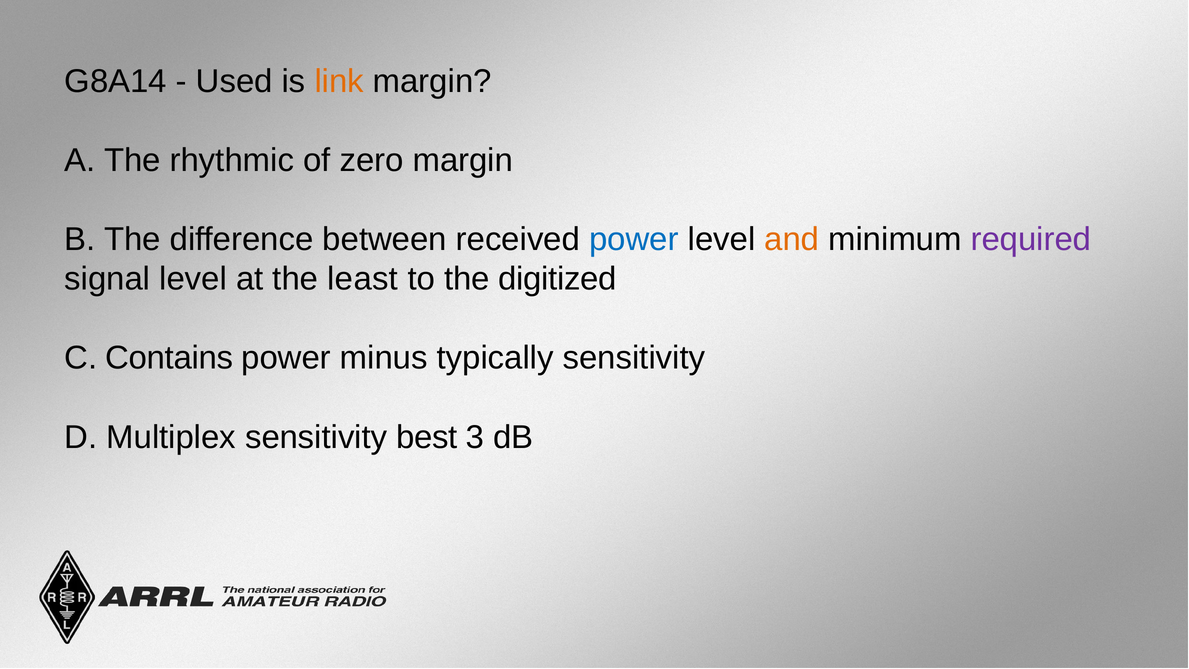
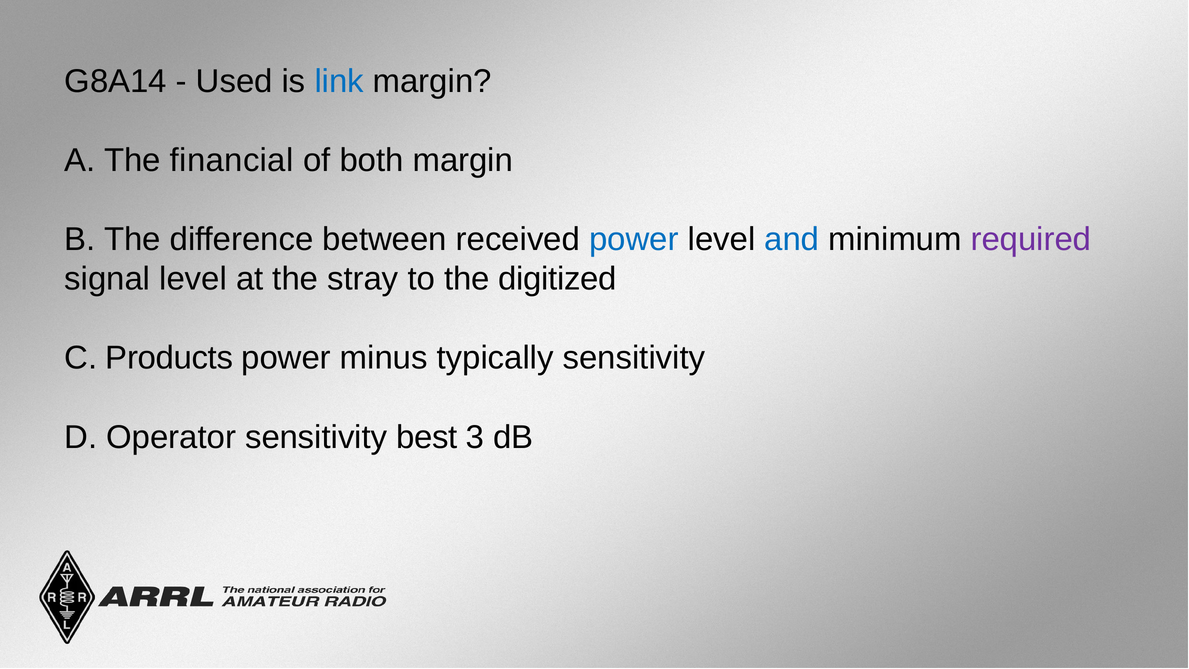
link colour: orange -> blue (339, 81)
rhythmic: rhythmic -> financial (232, 160)
zero: zero -> both (372, 160)
and colour: orange -> blue (792, 239)
least: least -> stray (363, 279)
Contains: Contains -> Products (169, 358)
Multiplex: Multiplex -> Operator (171, 437)
